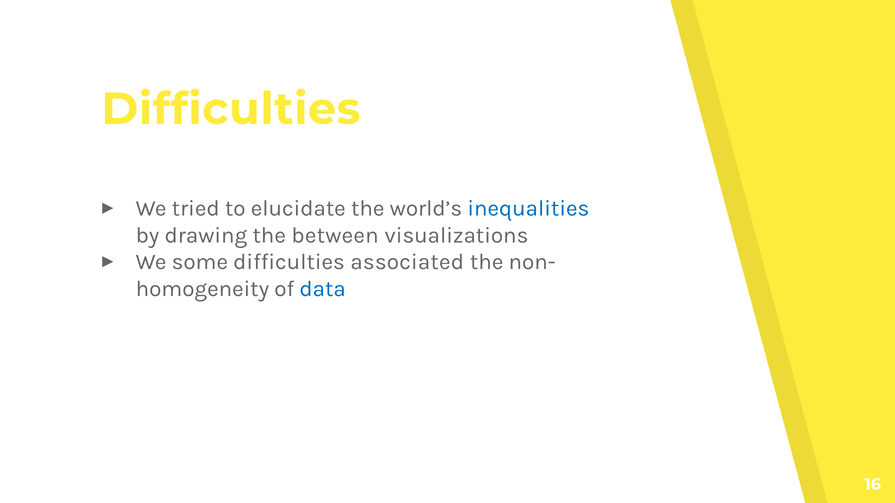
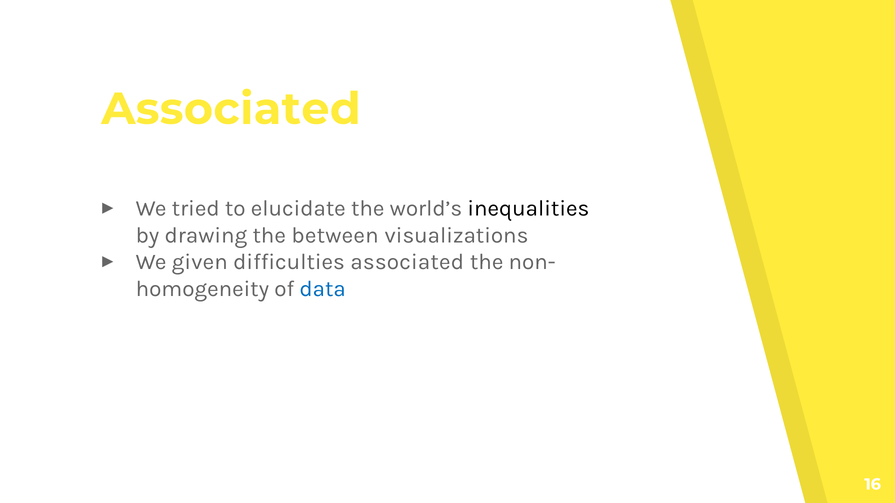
Difficulties: Difficulties -> Associated (231, 109)
inequalities colour: blue -> black (528, 209)
some: some -> given (200, 262)
